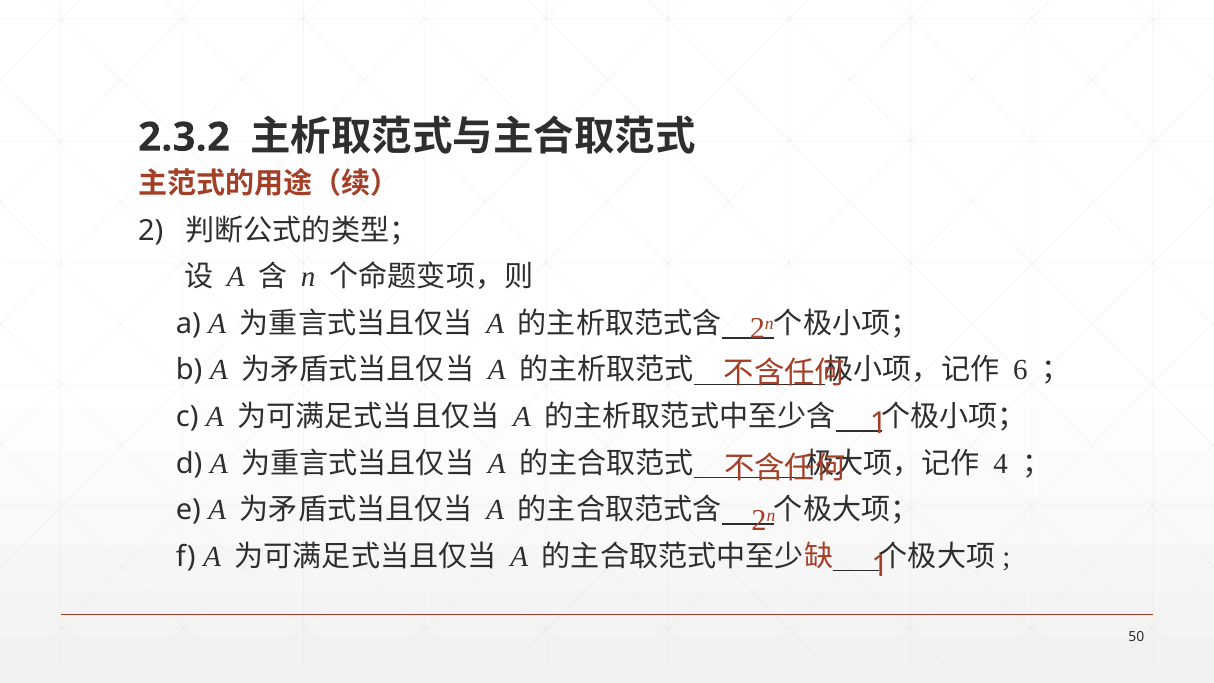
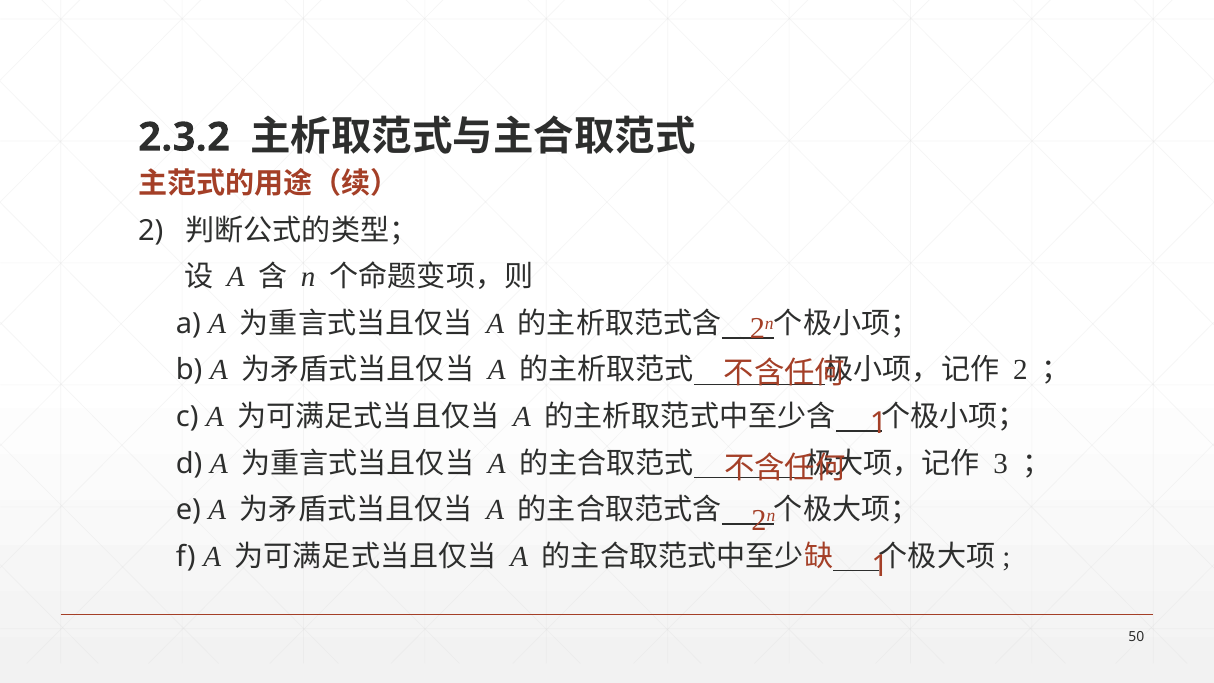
6: 6 -> 2 (1020, 370)
4: 4 -> 3 (1001, 463)
